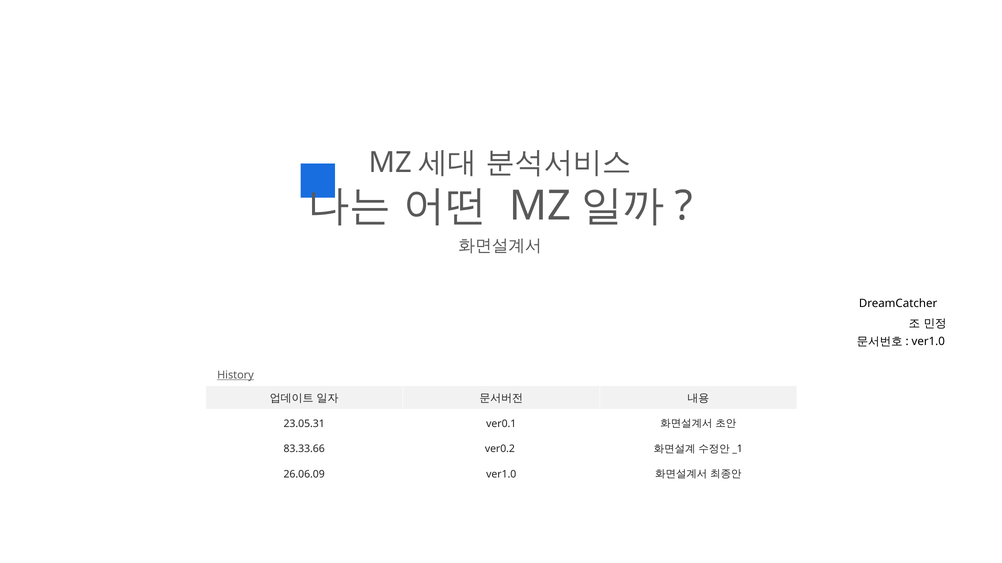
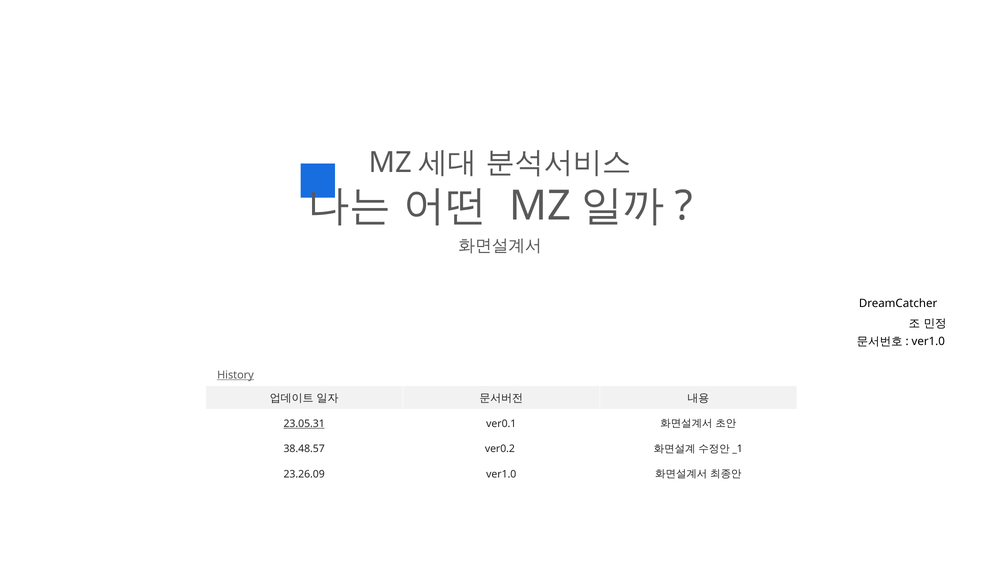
23.05.31 underline: none -> present (304, 424)
83.33.66: 83.33.66 -> 38.48.57 (304, 450)
26.06.09: 26.06.09 -> 23.26.09 (304, 475)
